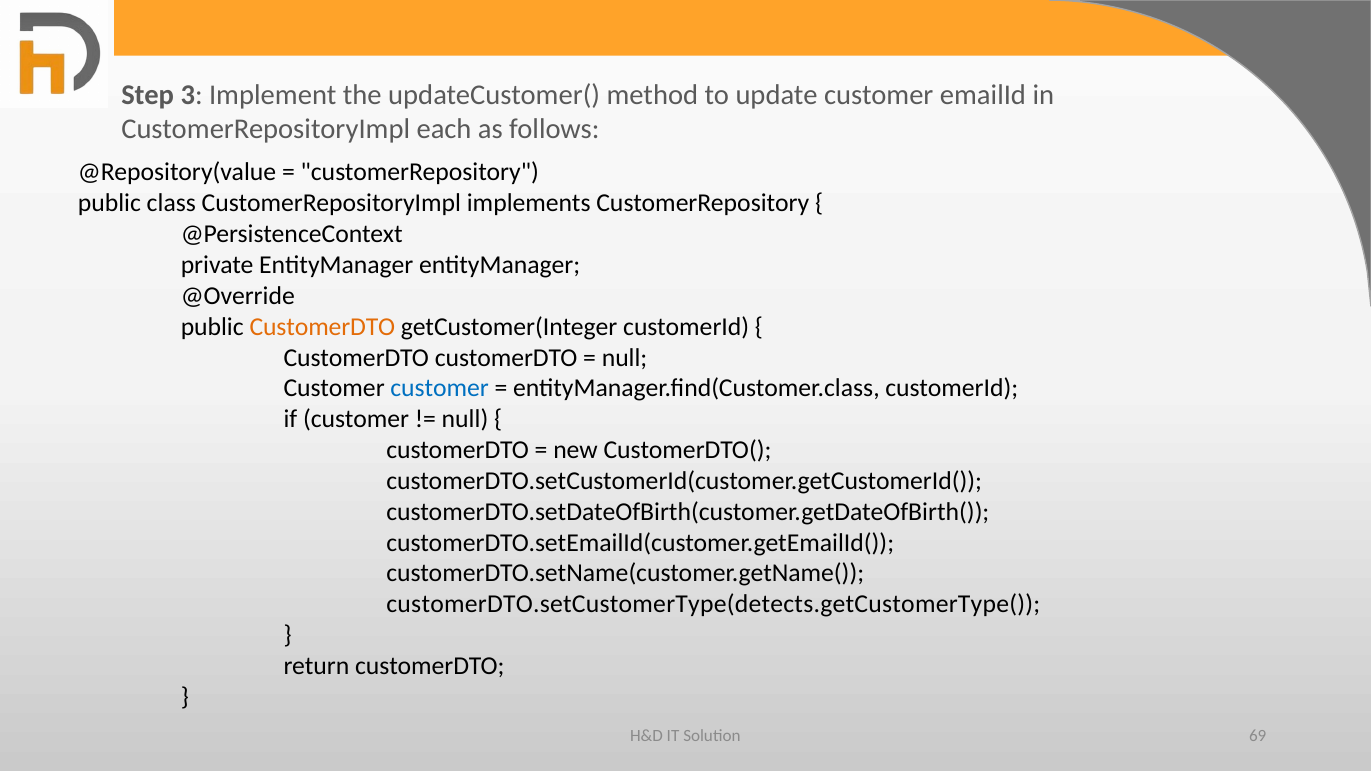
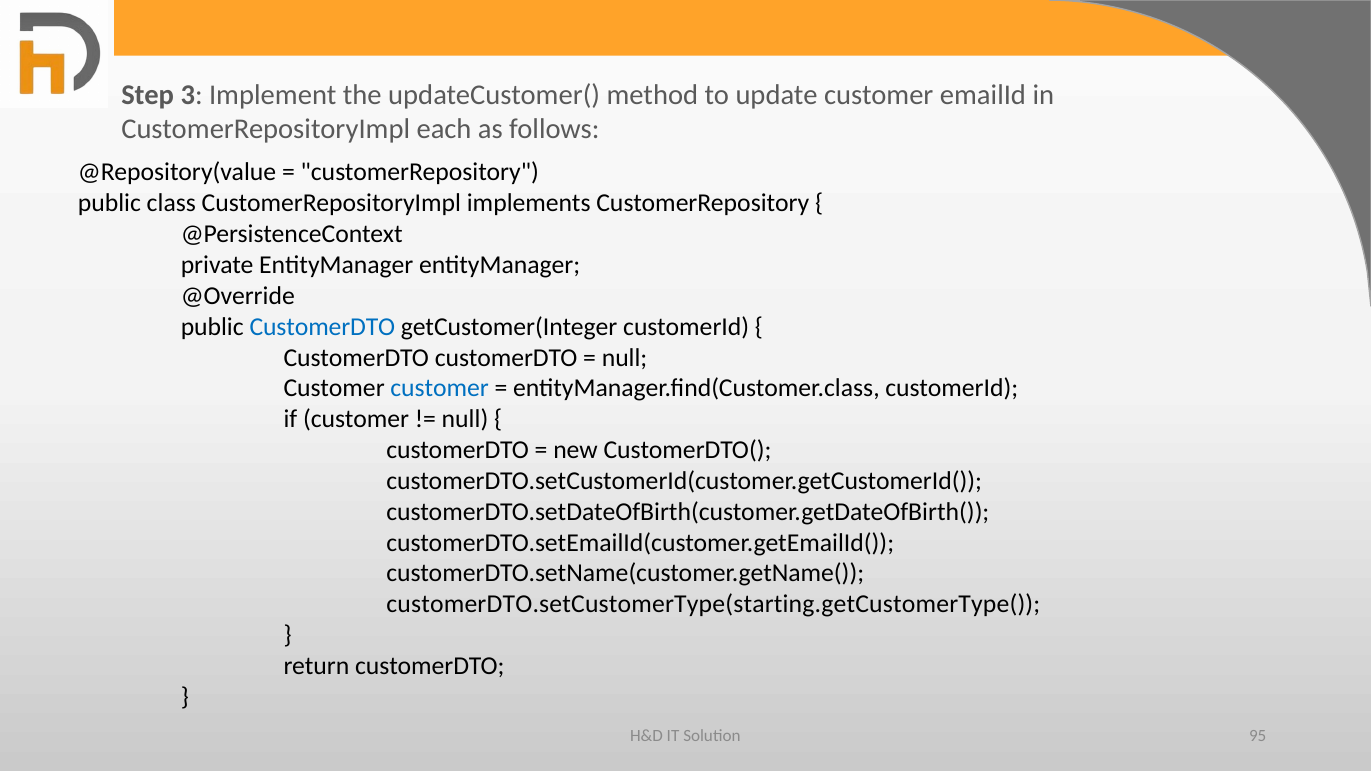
CustomerDTO colour: orange -> blue (322, 327)
customerDTO.setCustomerType(detects.getCustomerType(: customerDTO.setCustomerType(detects.getCustomerType( -> customerDTO.setCustomerType(starting.getCustomerType( (713, 604)
69: 69 -> 95 (1258, 736)
